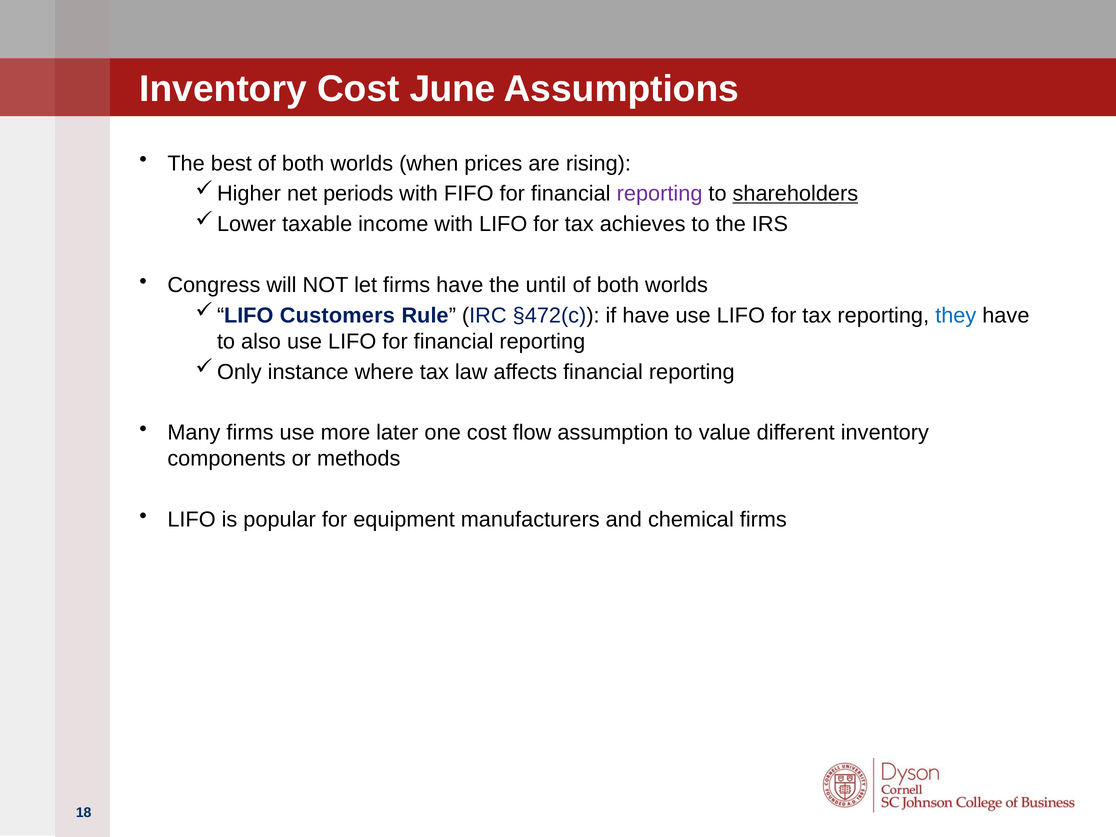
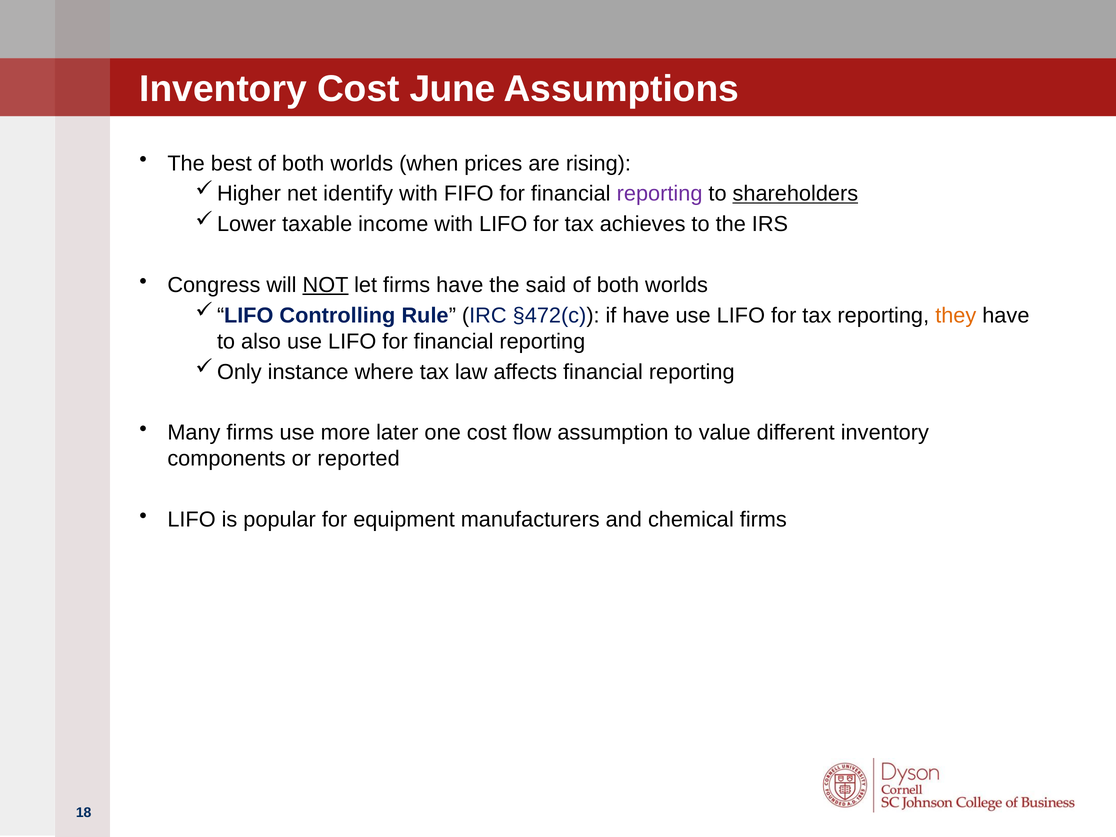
periods: periods -> identify (358, 194)
NOT underline: none -> present (326, 285)
until: until -> said (546, 285)
Customers: Customers -> Controlling (337, 315)
they colour: blue -> orange (956, 315)
methods: methods -> reported (359, 459)
